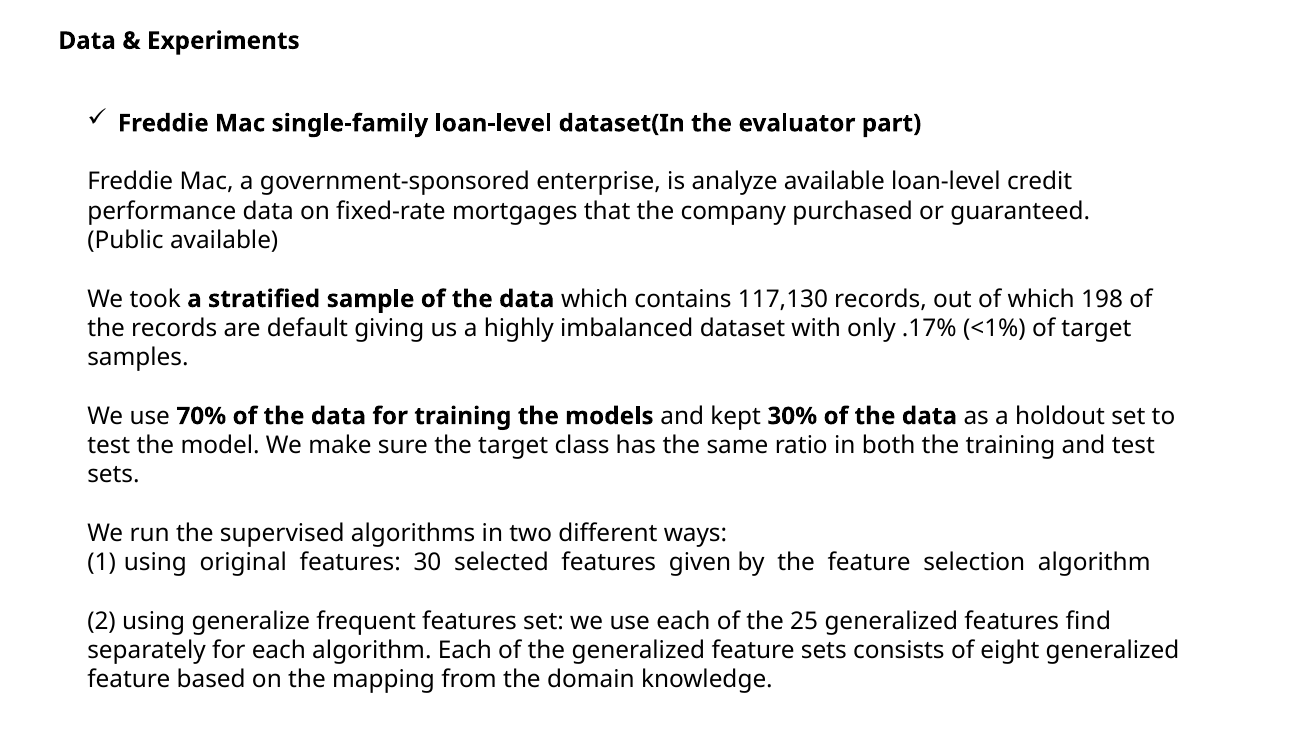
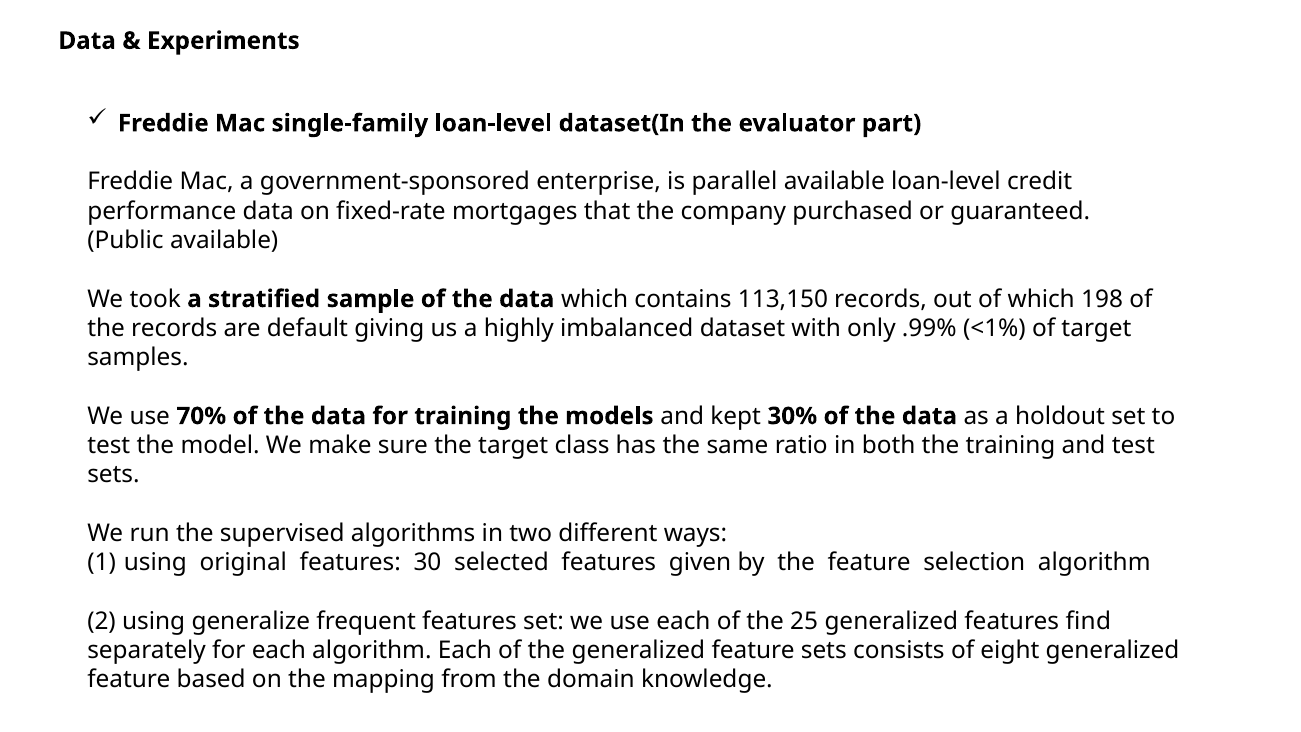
analyze: analyze -> parallel (734, 182)
117,130: 117,130 -> 113,150 (783, 299)
.17%: .17% -> .99% (929, 328)
